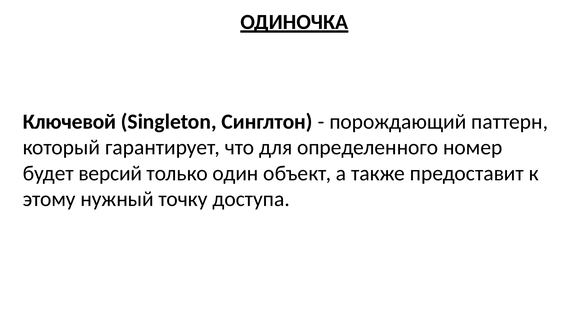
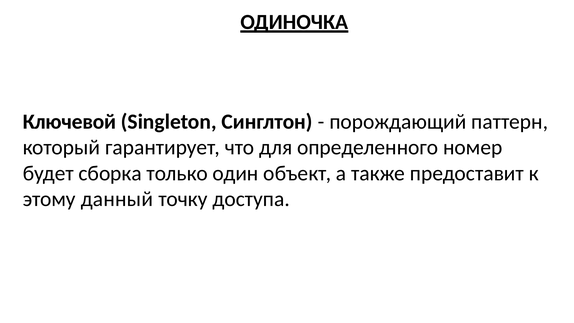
версий: версий -> сборка (110, 173)
нужный: нужный -> данный (117, 199)
